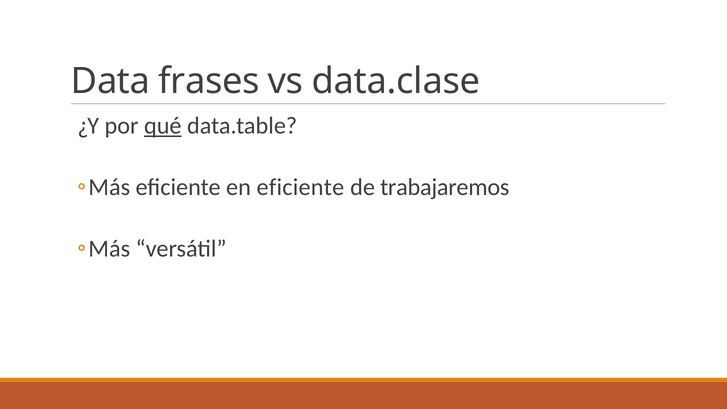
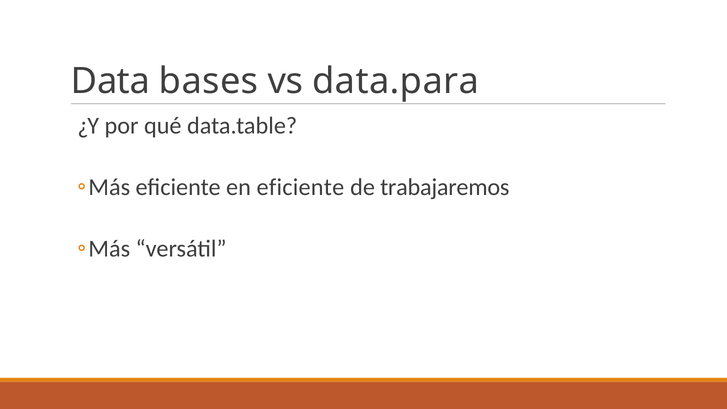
frases: frases -> bases (209, 81)
data.clase: data.clase -> data.para (396, 81)
qué underline: present -> none (163, 126)
